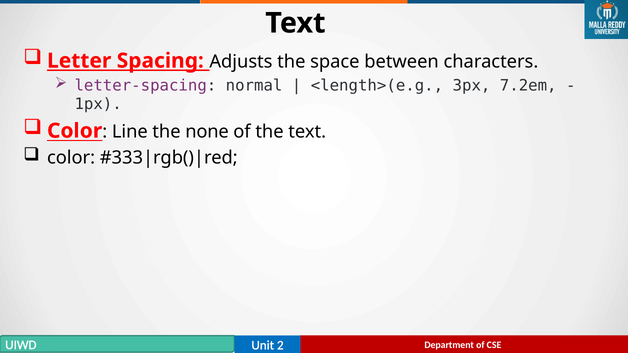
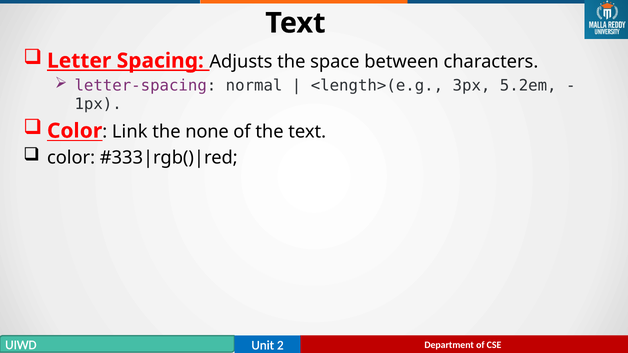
7.2em: 7.2em -> 5.2em (528, 86)
Line: Line -> Link (130, 132)
